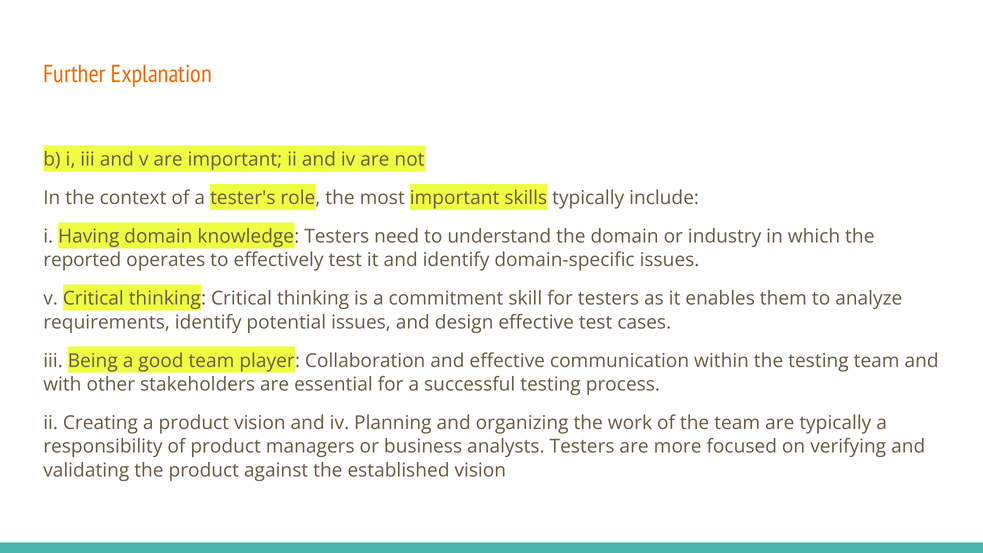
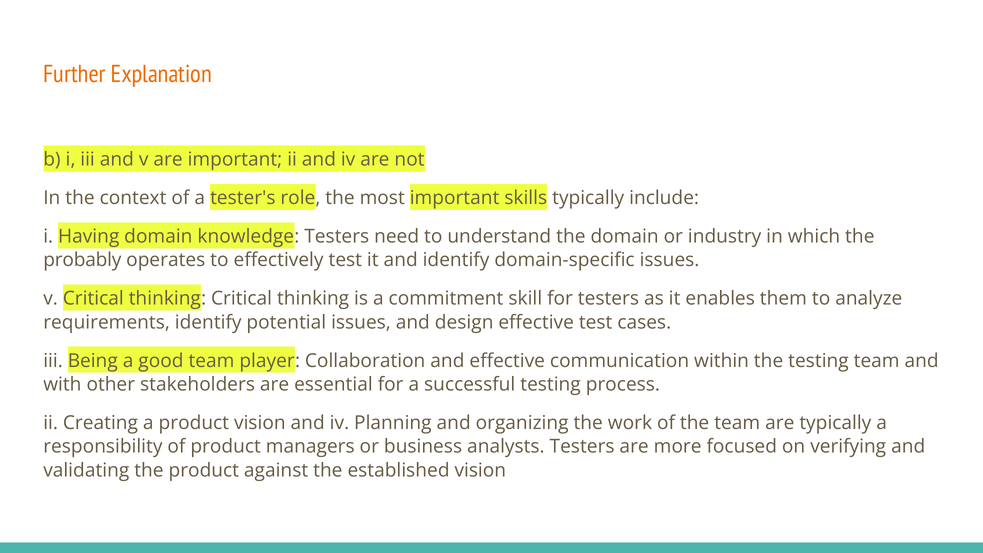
reported: reported -> probably (82, 260)
